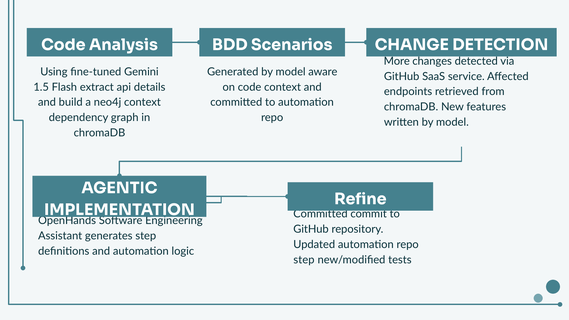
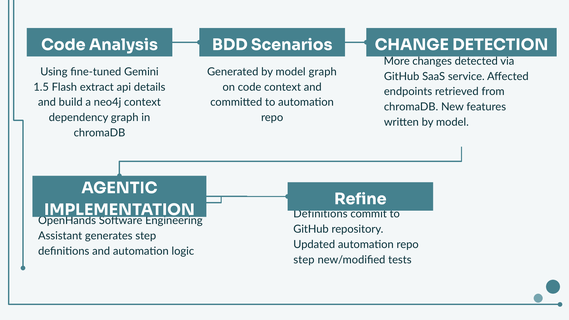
model aware: aware -> graph (323, 72)
IMPLEMENTATION Committed: Committed -> Definitions (320, 214)
